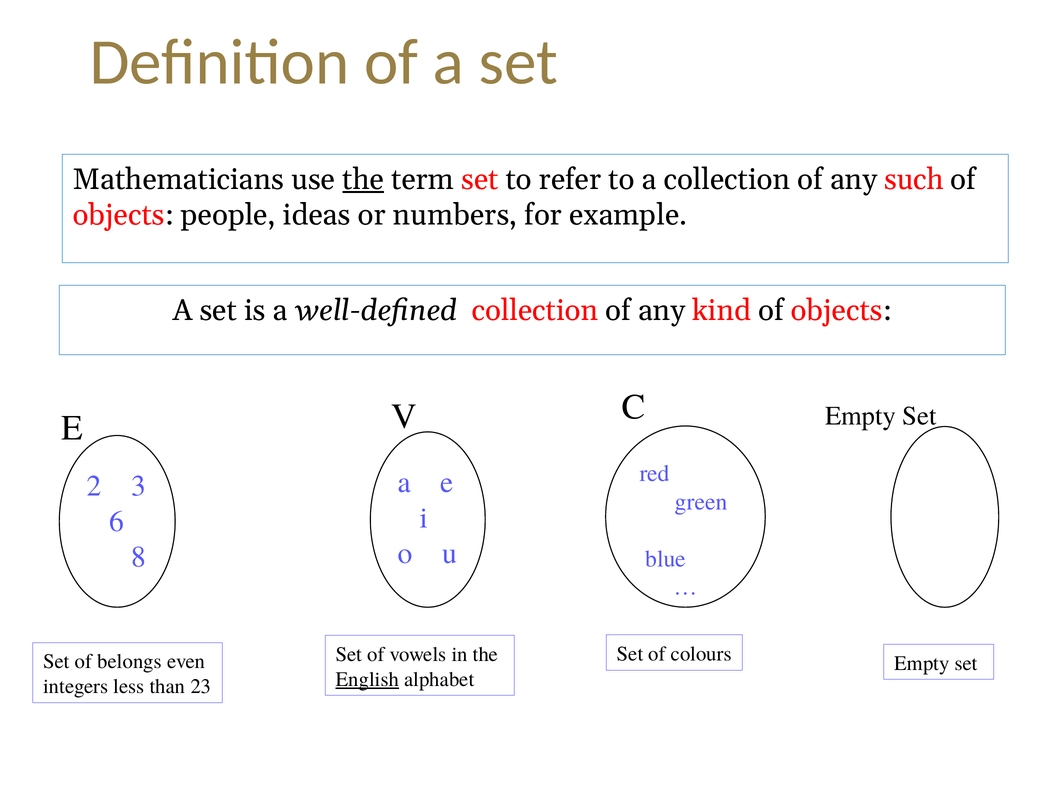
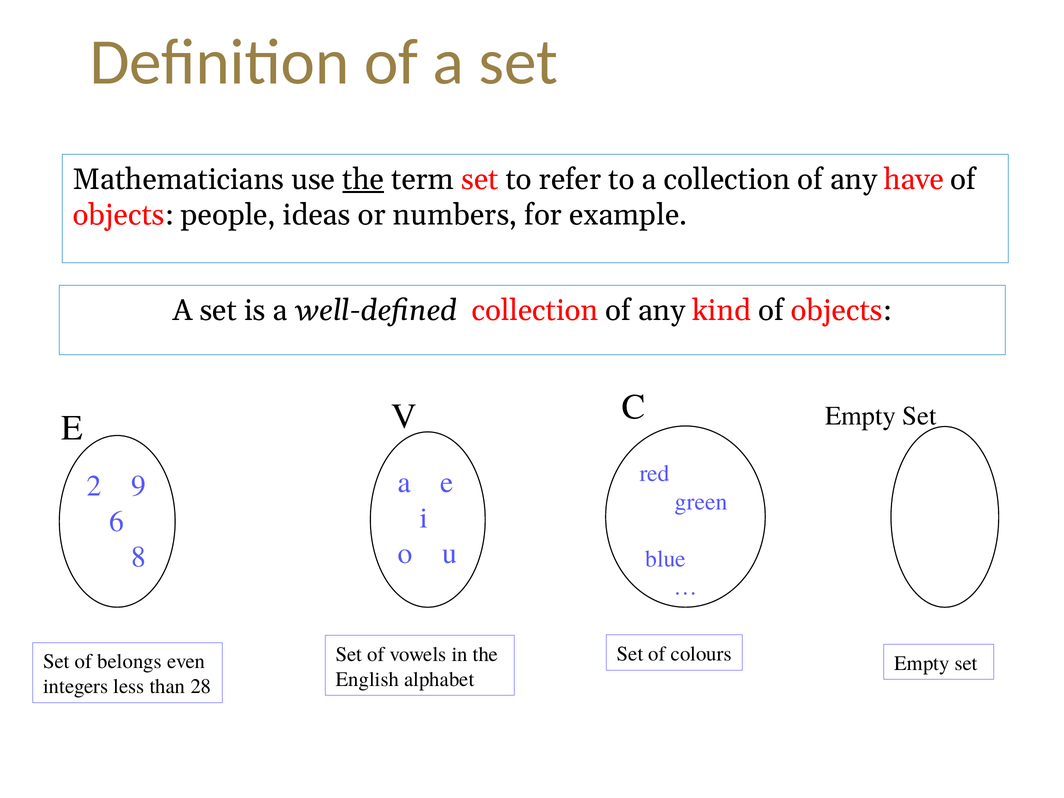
such: such -> have (914, 179)
3: 3 -> 9 (139, 486)
English underline: present -> none (367, 679)
23: 23 -> 28 (201, 686)
